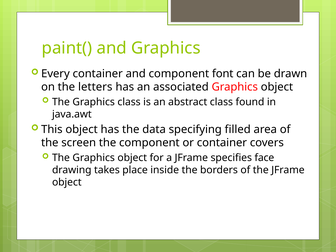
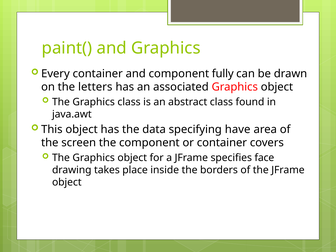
font: font -> fully (223, 74)
filled: filled -> have (238, 129)
